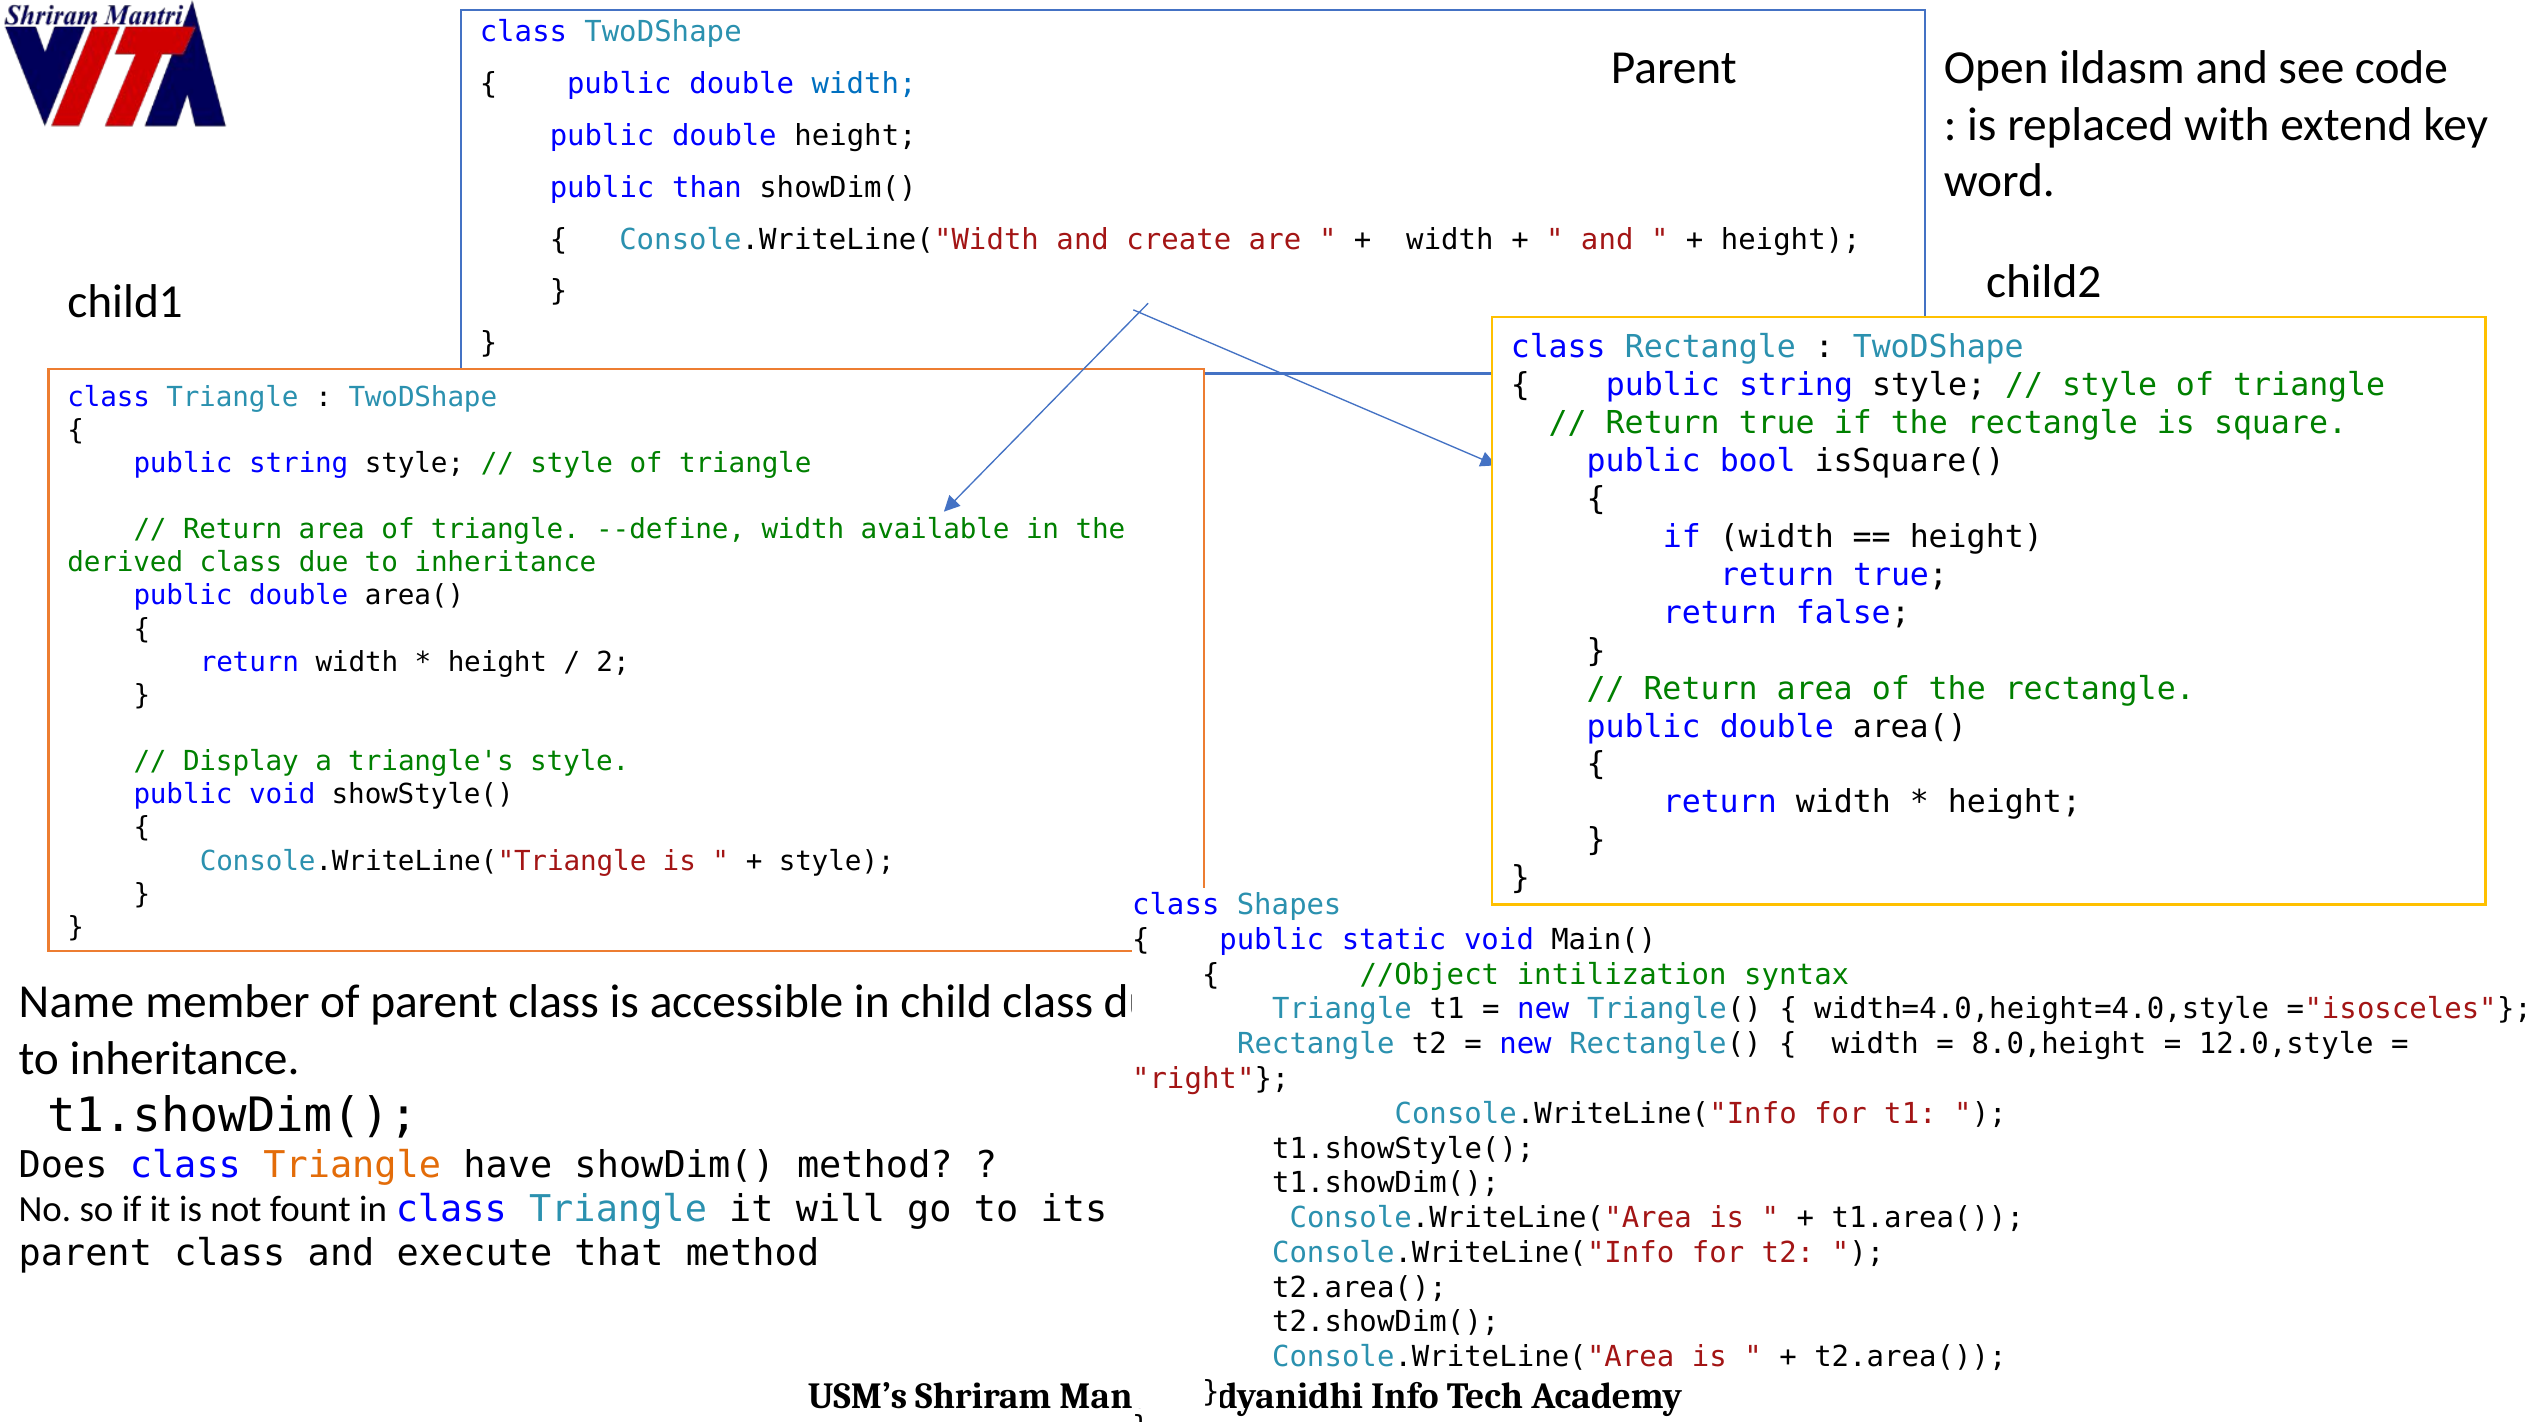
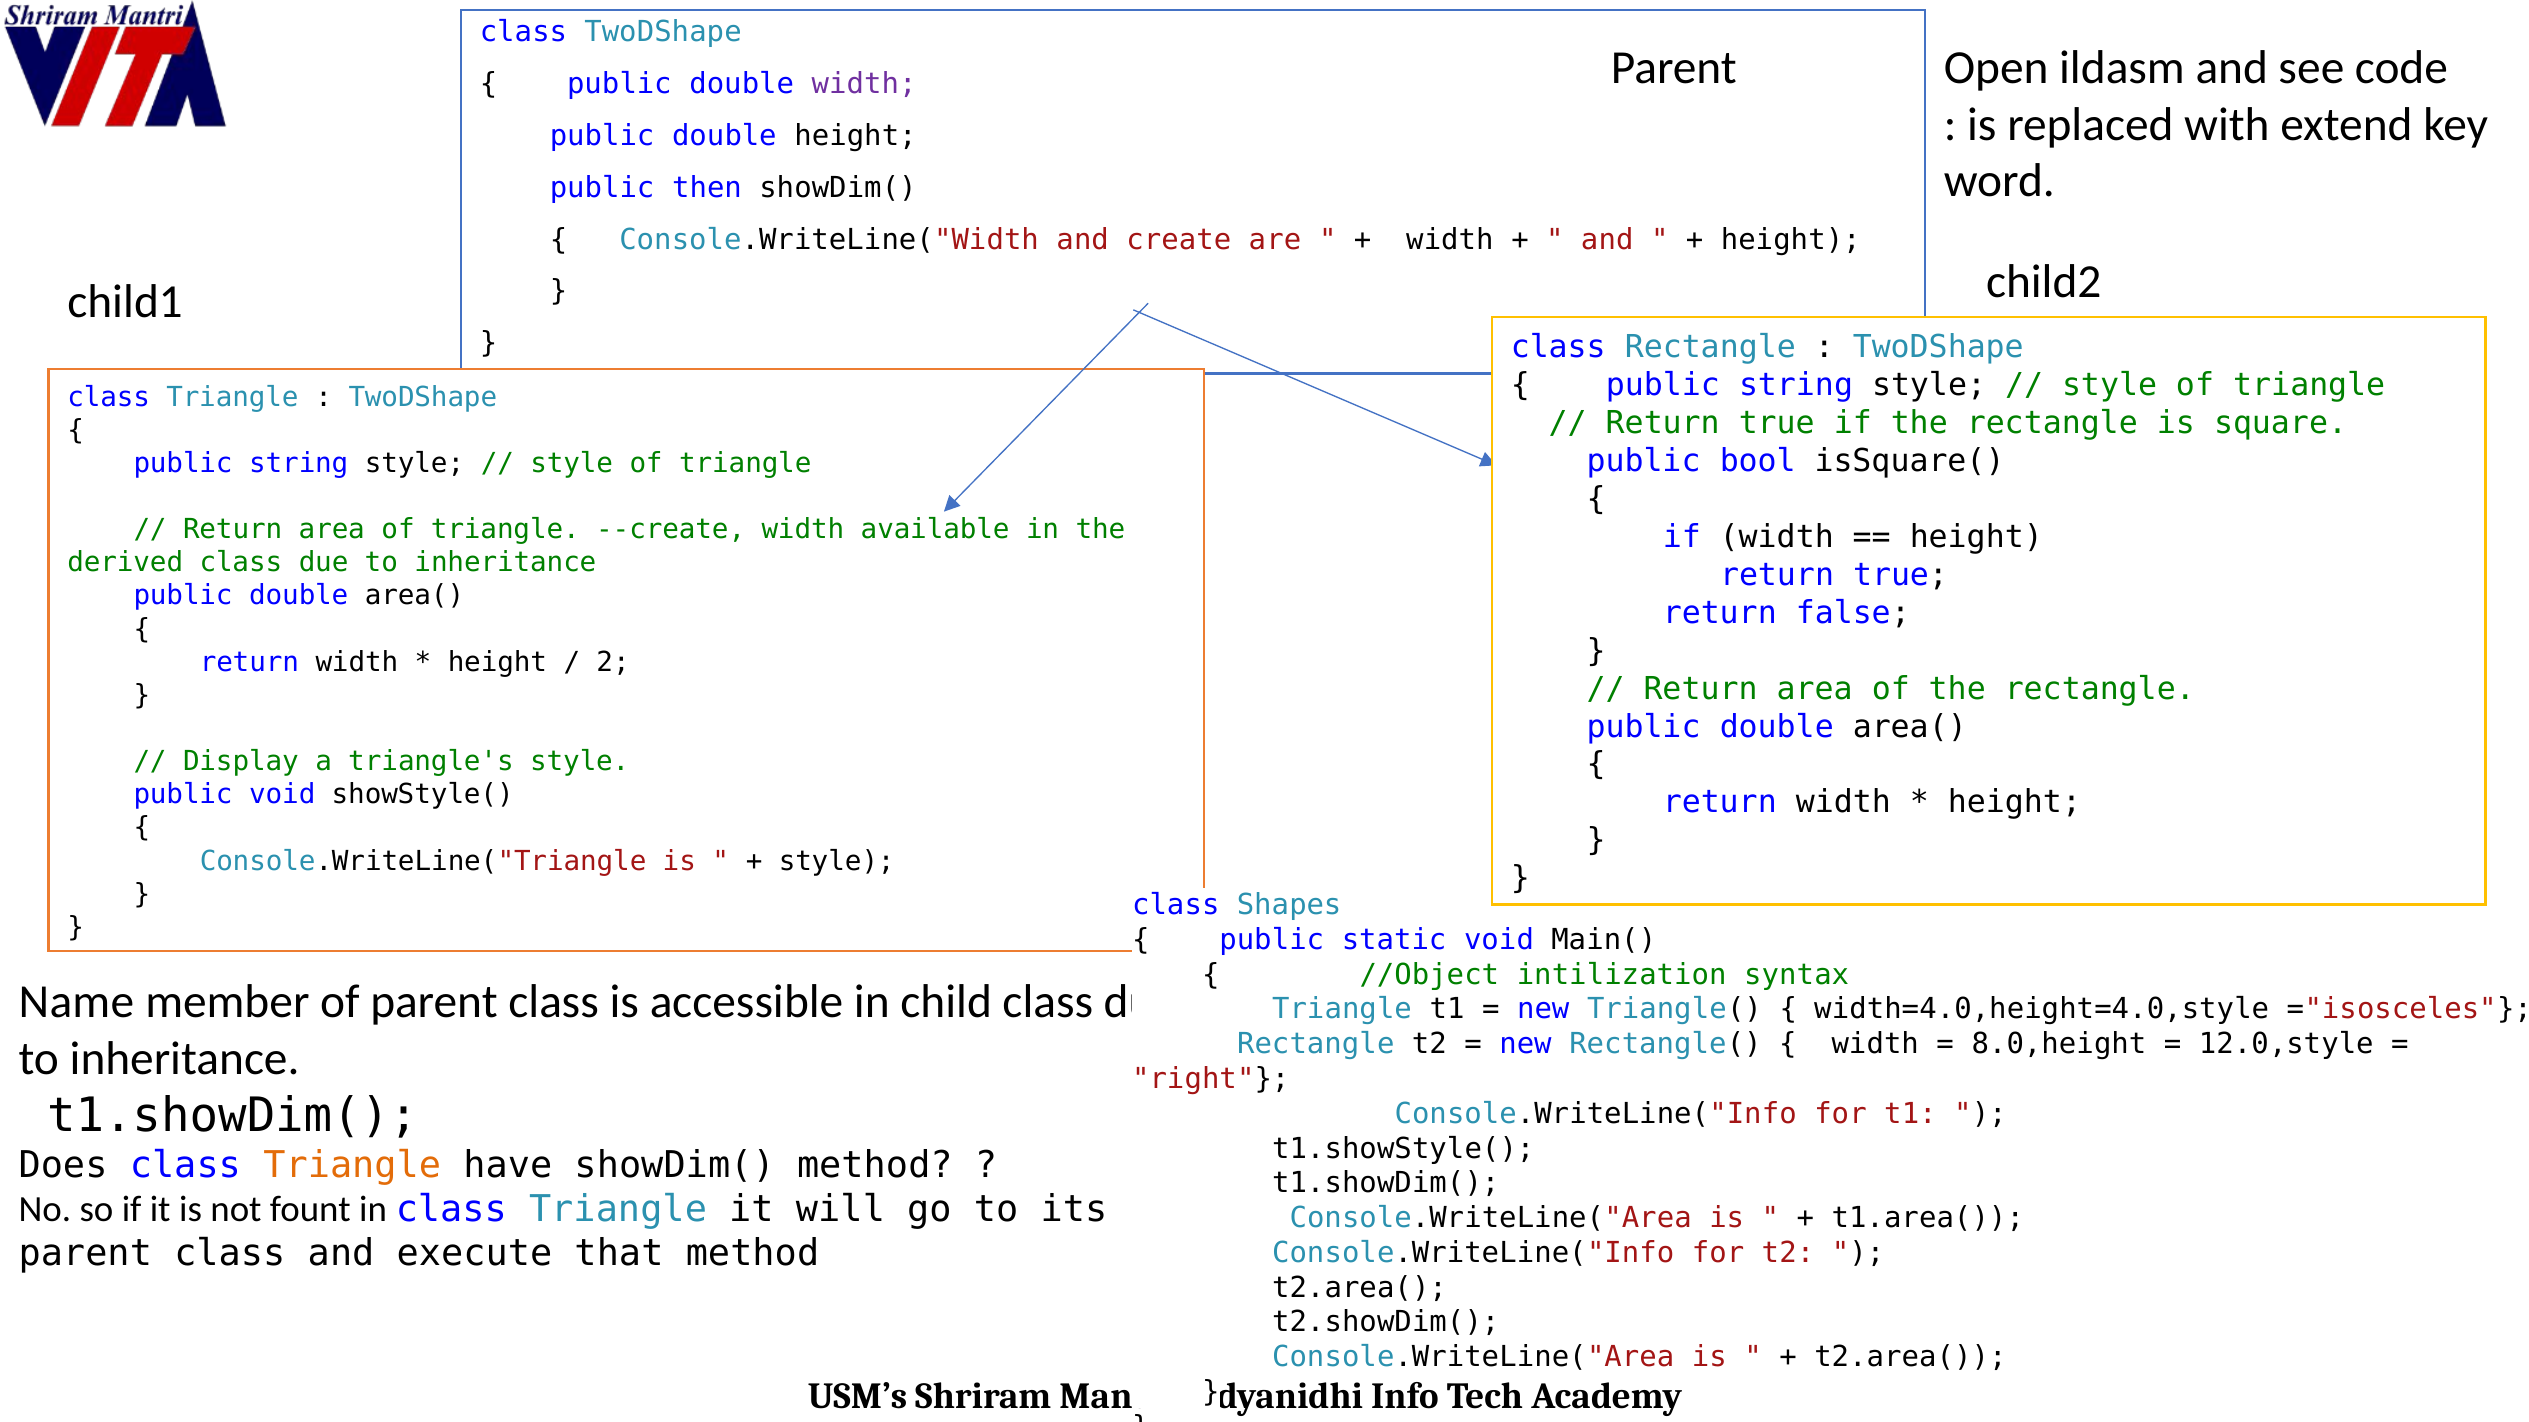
width colour: blue -> purple (864, 84)
than: than -> then (707, 188)
--define: --define -> --create (671, 530)
